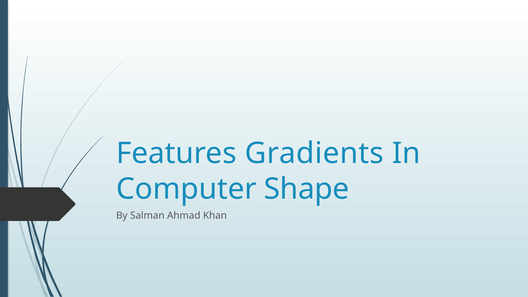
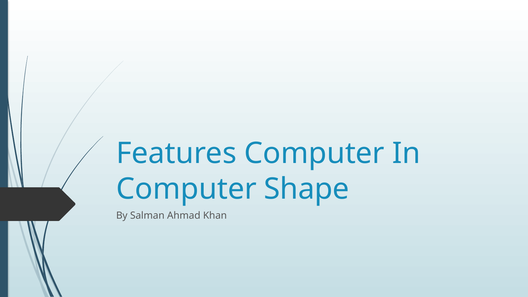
Features Gradients: Gradients -> Computer (314, 154)
